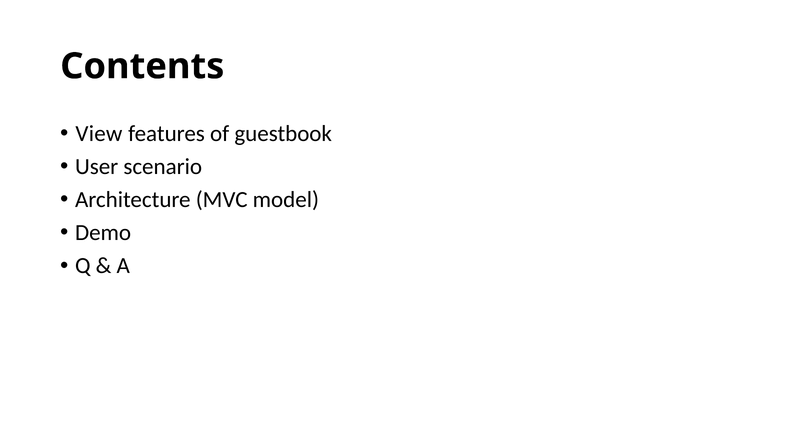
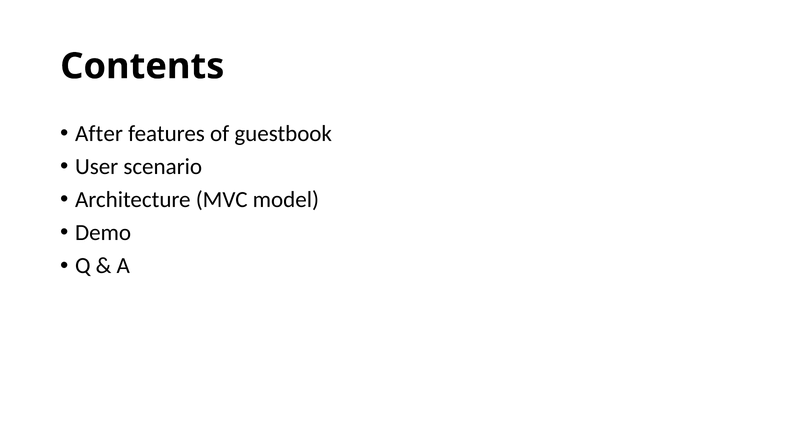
View: View -> After (99, 134)
